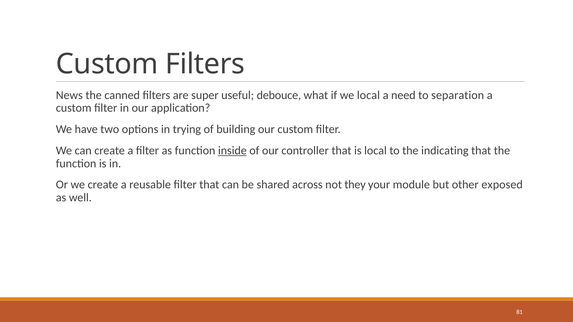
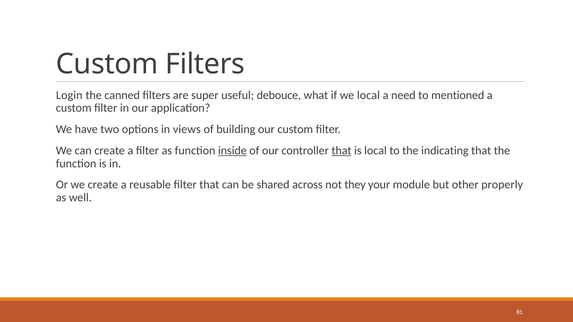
News: News -> Login (69, 95)
separation: separation -> mentioned (458, 95)
trying: trying -> views (187, 129)
that underline: none -> present (341, 151)
exposed: exposed -> properly (502, 185)
